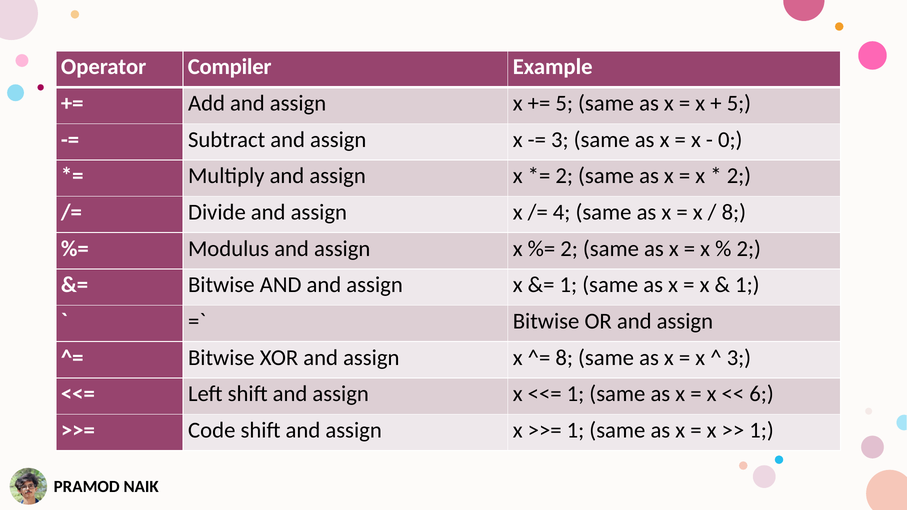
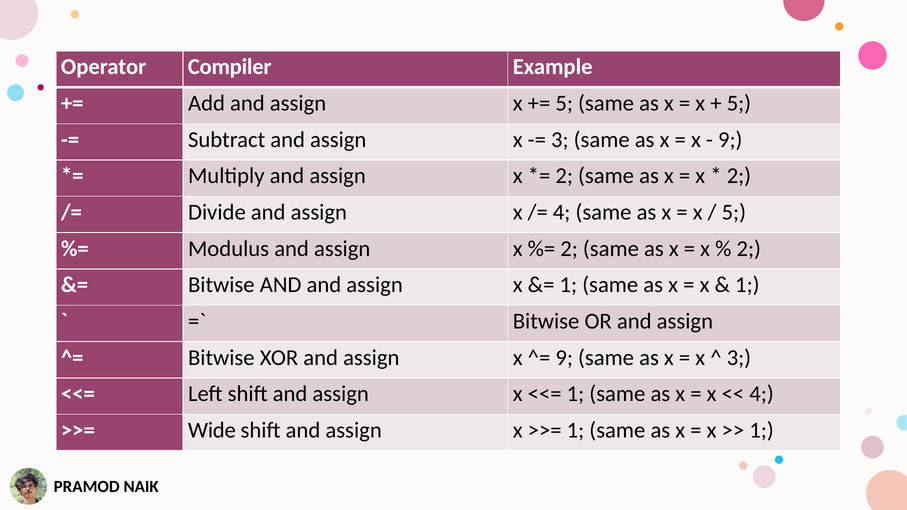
0: 0 -> 9 (730, 140)
8: 8 -> 5 (734, 212)
8: 8 -> 9 (564, 358)
6: 6 -> 4 (762, 394)
Code: Code -> Wide (212, 430)
